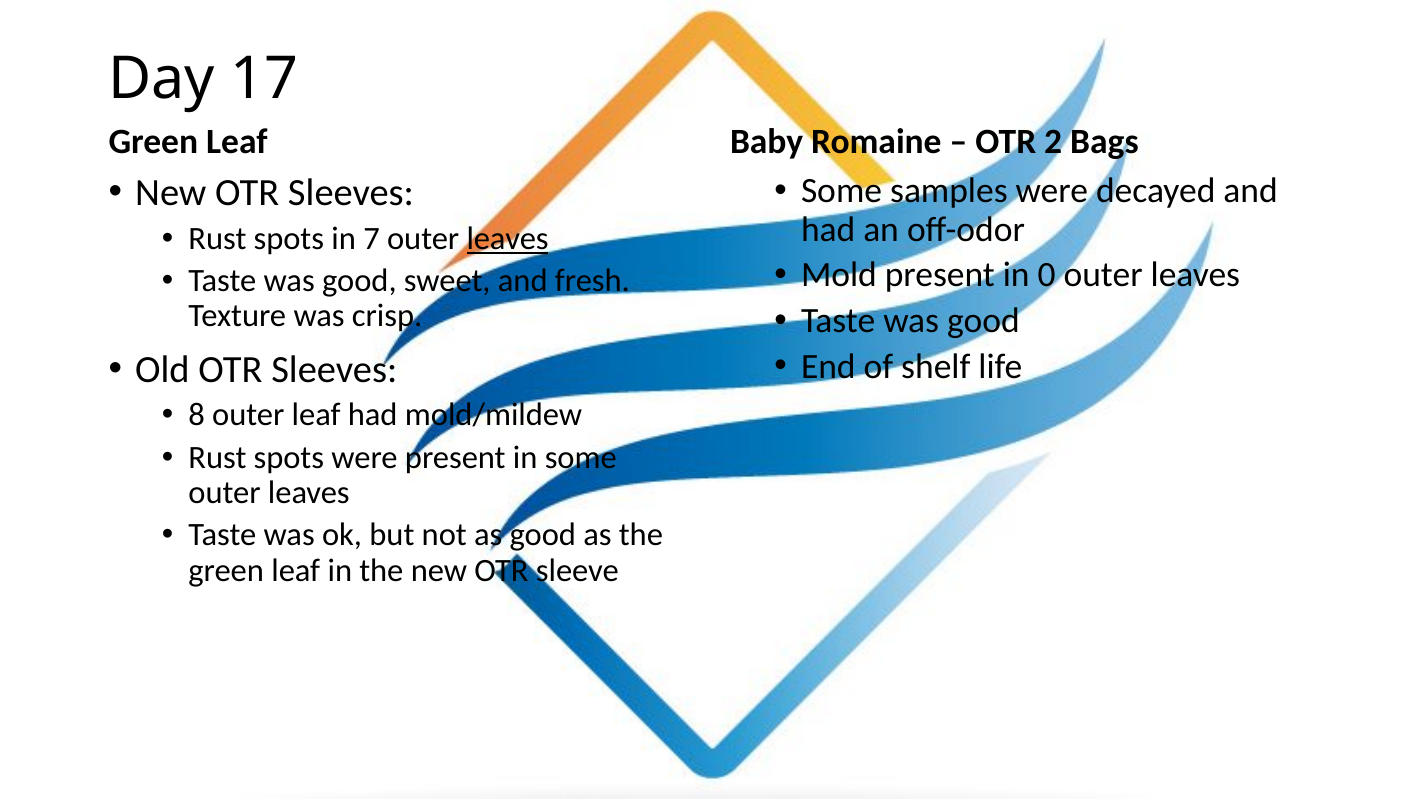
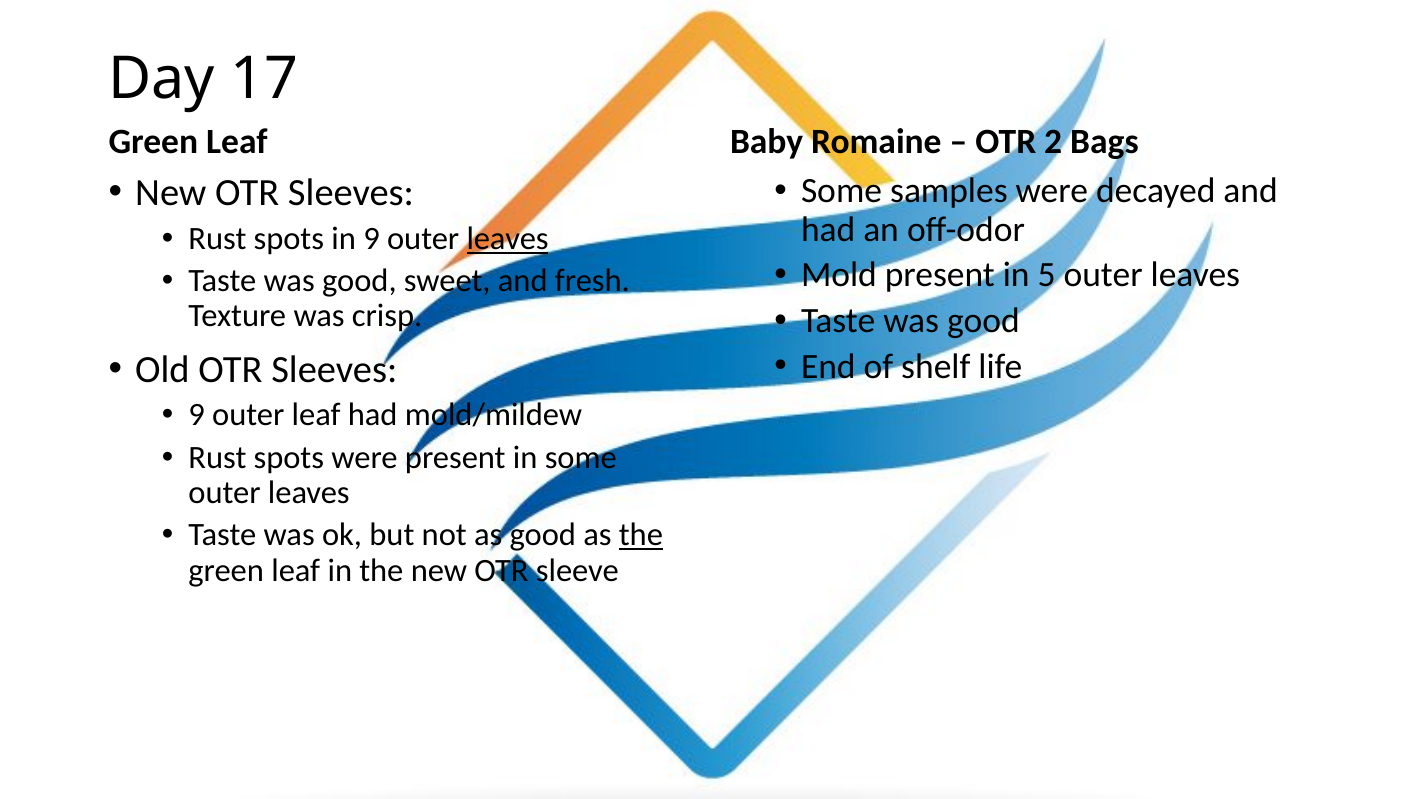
in 7: 7 -> 9 (371, 239)
0: 0 -> 5 (1047, 275)
8: 8 -> 9 (197, 415)
the underline: none -> present (641, 535)
